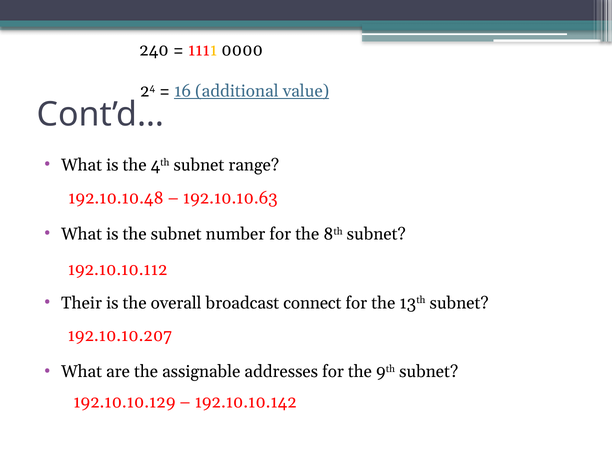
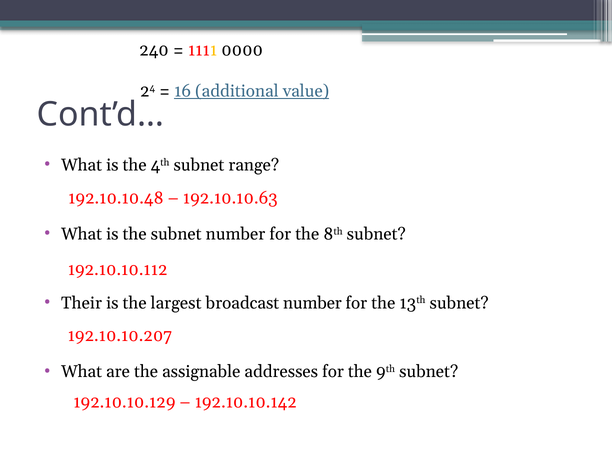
overall: overall -> largest (176, 303)
broadcast connect: connect -> number (312, 303)
